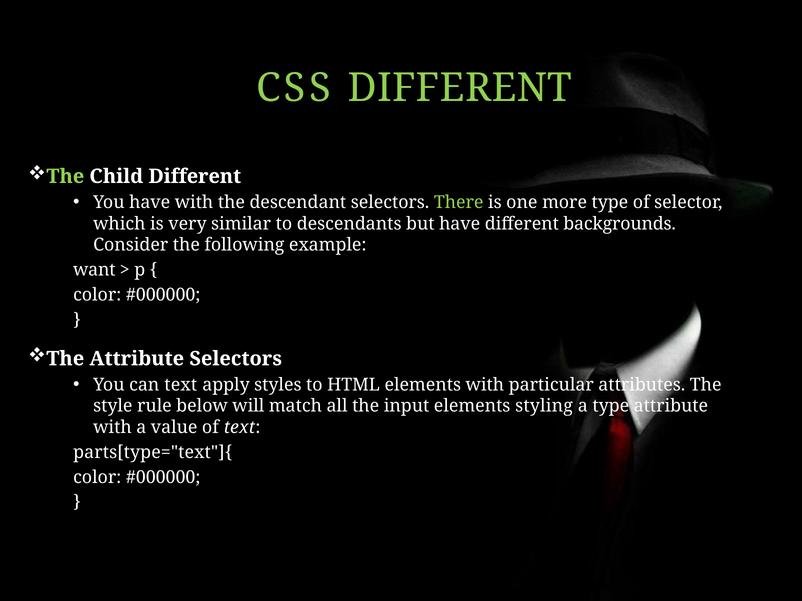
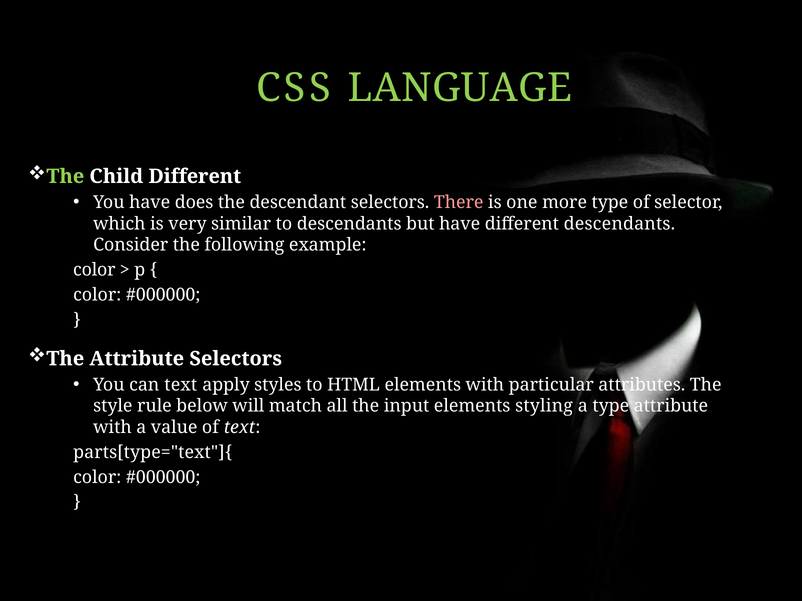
CSS DIFFERENT: DIFFERENT -> LANGUAGE (460, 88)
have with: with -> does (194, 203)
There colour: light green -> pink (459, 203)
different backgrounds: backgrounds -> descendants (619, 224)
want: want -> color (94, 270)
